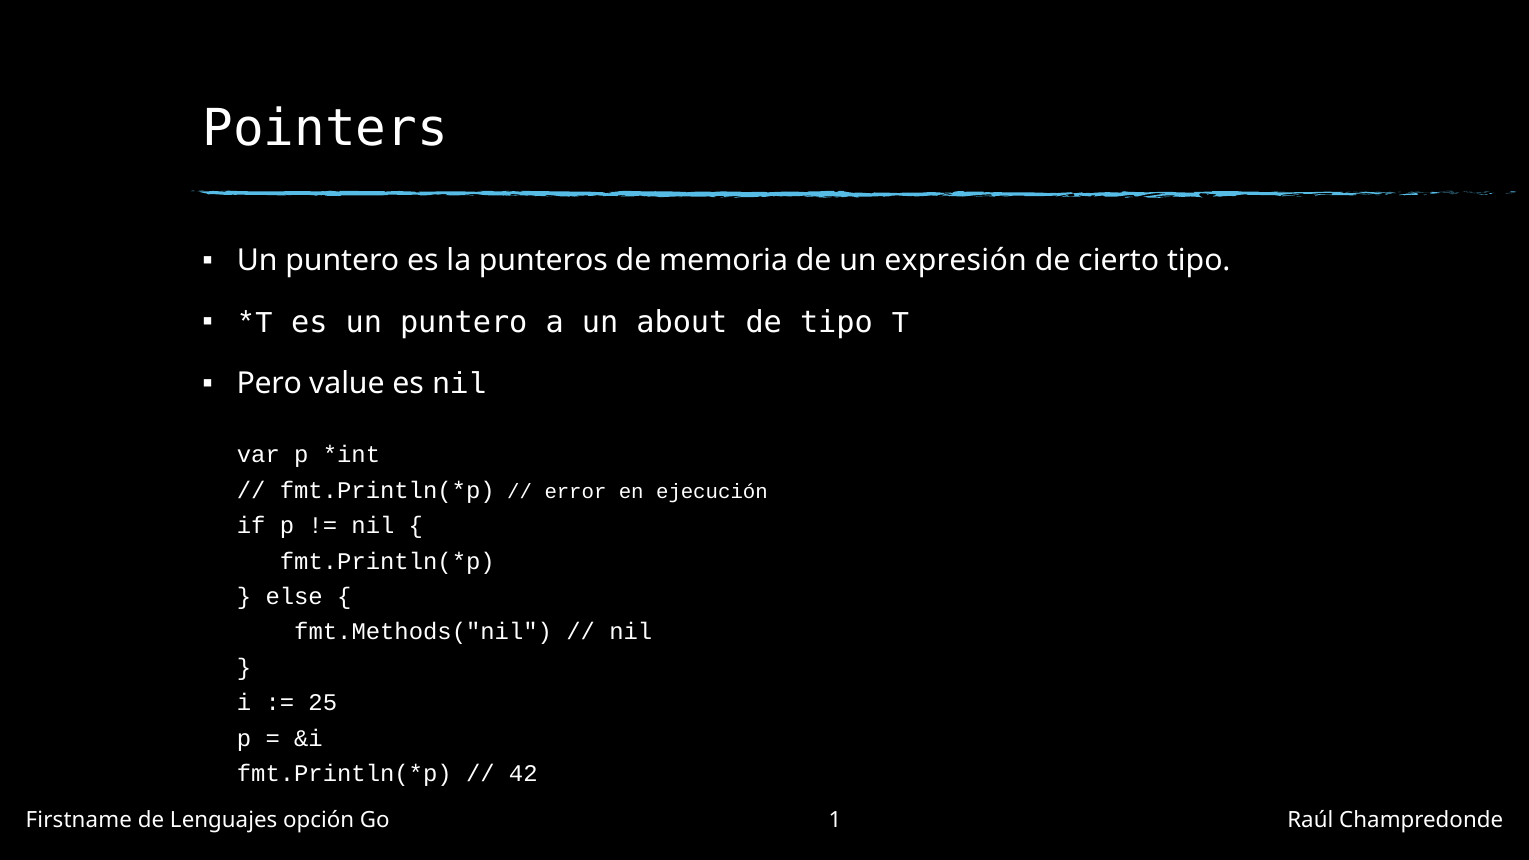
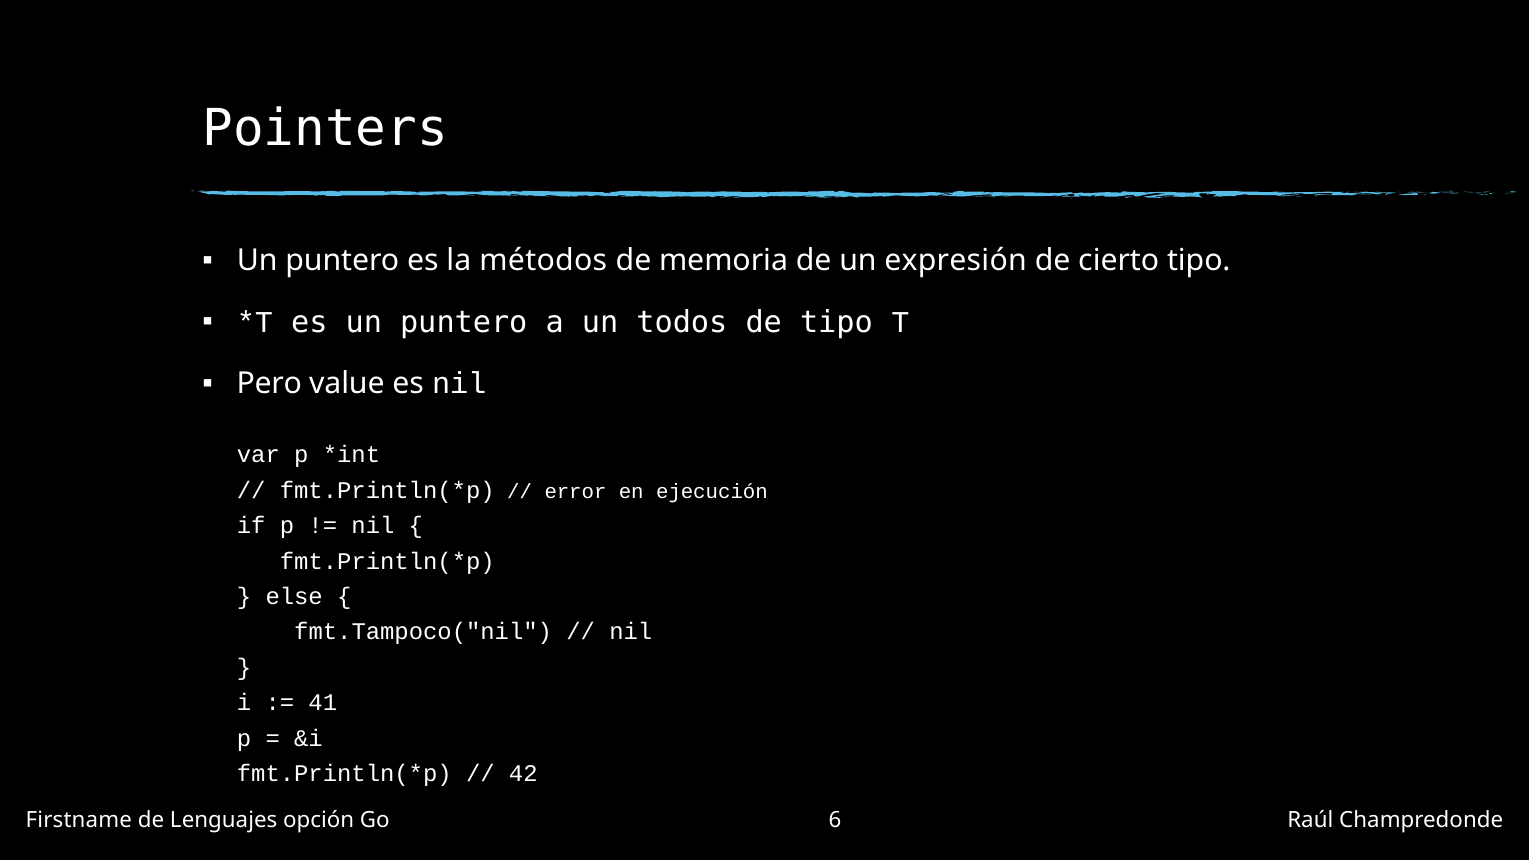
punteros: punteros -> métodos (543, 261)
about: about -> todos (682, 322)
fmt.Methods("nil: fmt.Methods("nil -> fmt.Tampoco("nil (423, 632)
25: 25 -> 41 (323, 703)
1: 1 -> 6 (835, 820)
